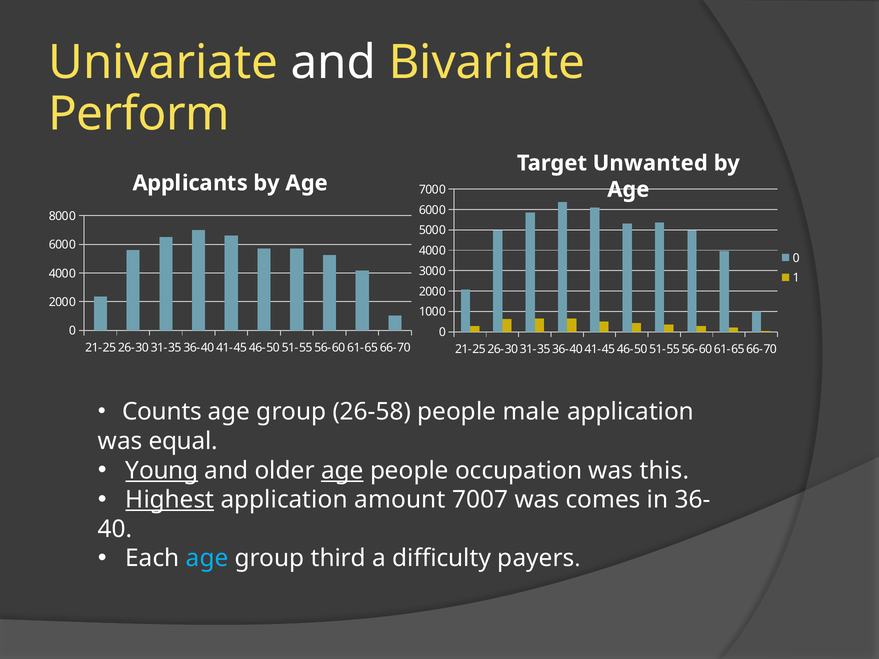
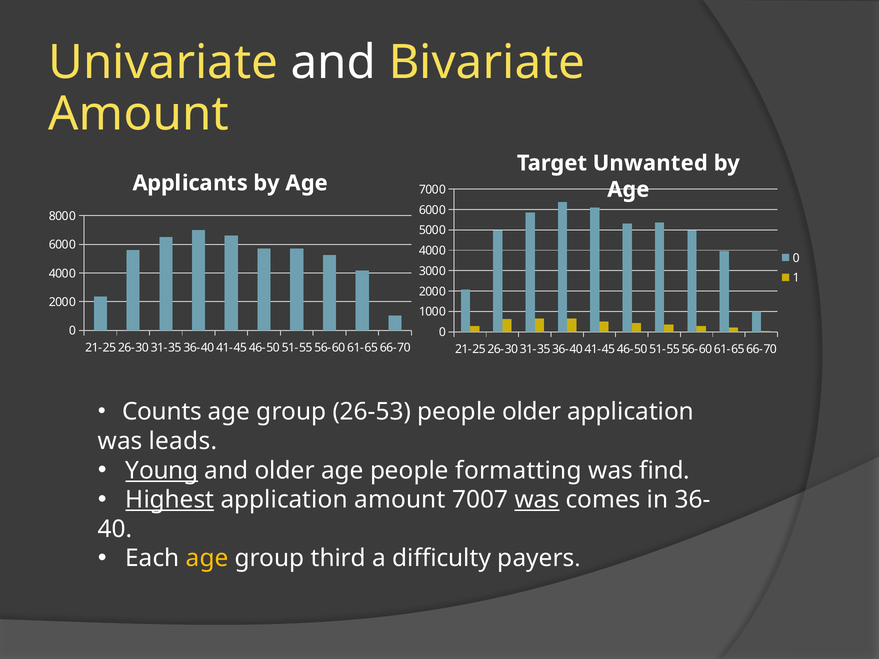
Perform: Perform -> Amount (139, 114)
26-58: 26-58 -> 26-53 (372, 412)
people male: male -> older (532, 412)
equal: equal -> leads (183, 441)
age underline: present -> none (342, 471)
occupation: occupation -> formatting (519, 471)
this: this -> find (665, 471)
was underline: none -> present (537, 500)
age colour: light blue -> yellow (207, 559)
